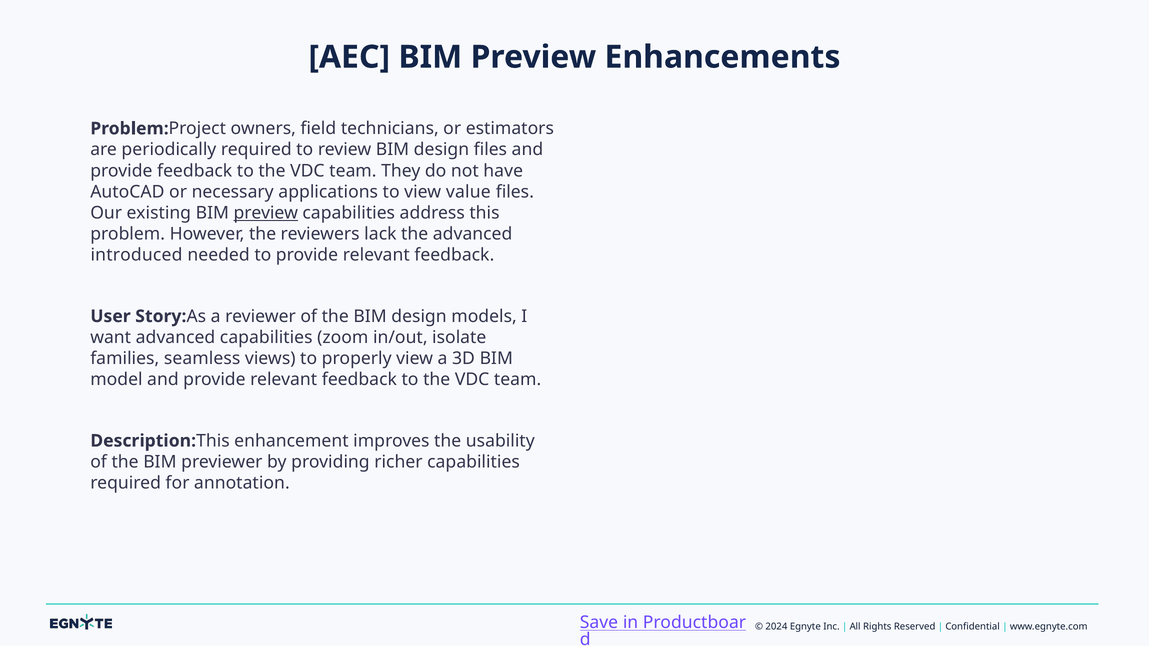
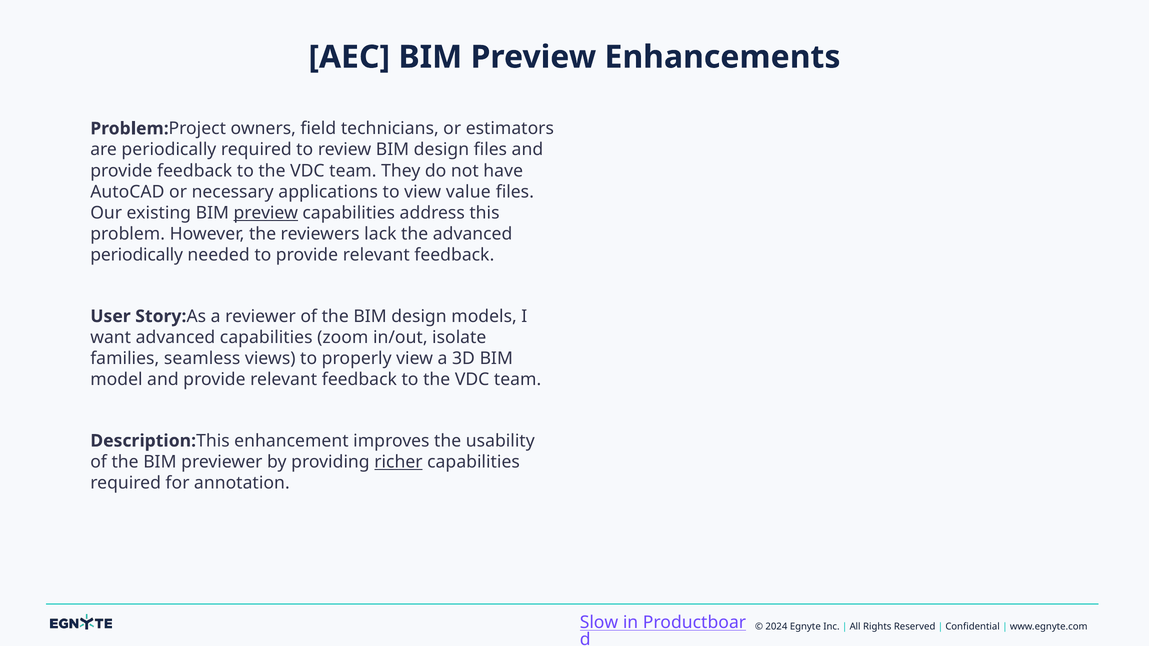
introduced: introduced -> periodically (137, 255)
richer underline: none -> present (398, 462)
Save: Save -> Slow (599, 623)
